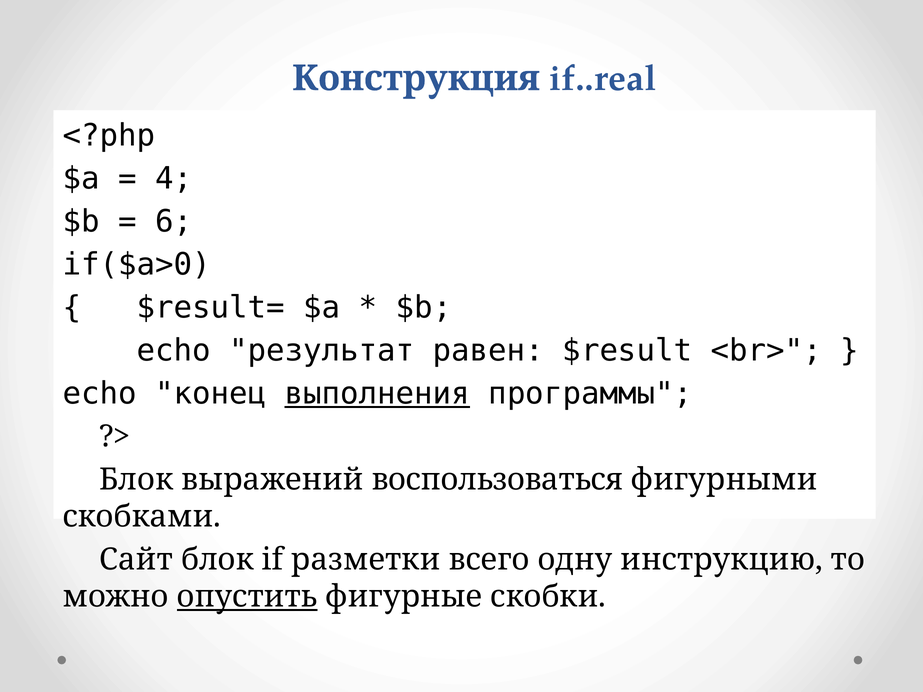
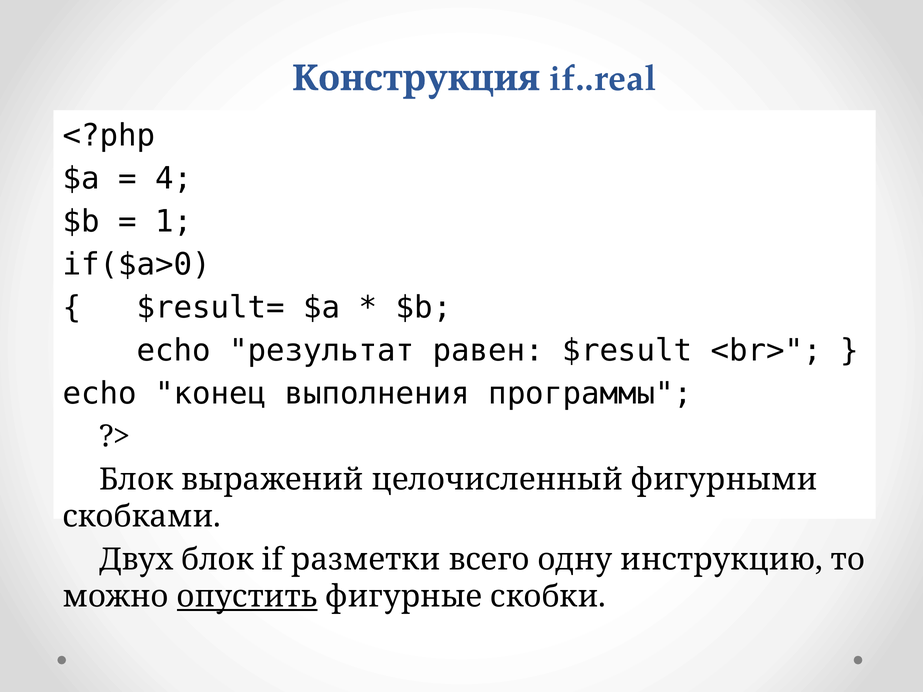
6: 6 -> 1 (174, 222)
выполнения underline: present -> none (377, 394)
воспользоваться: воспользоваться -> целочисленный (497, 480)
Сайт: Сайт -> Двух (136, 560)
